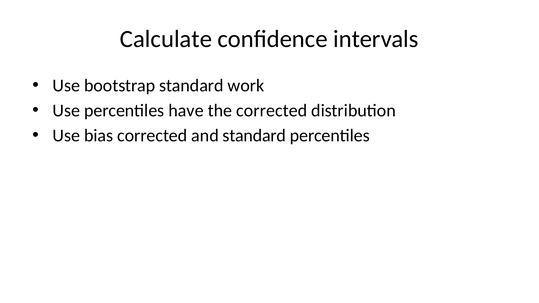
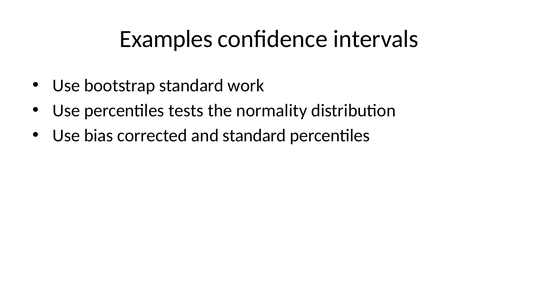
Calculate: Calculate -> Examples (166, 39)
have: have -> tests (186, 111)
the corrected: corrected -> normality (272, 111)
